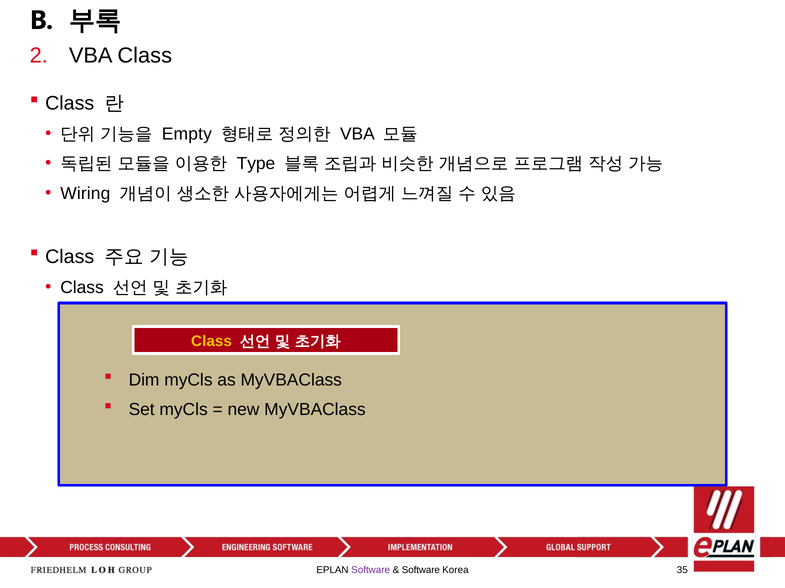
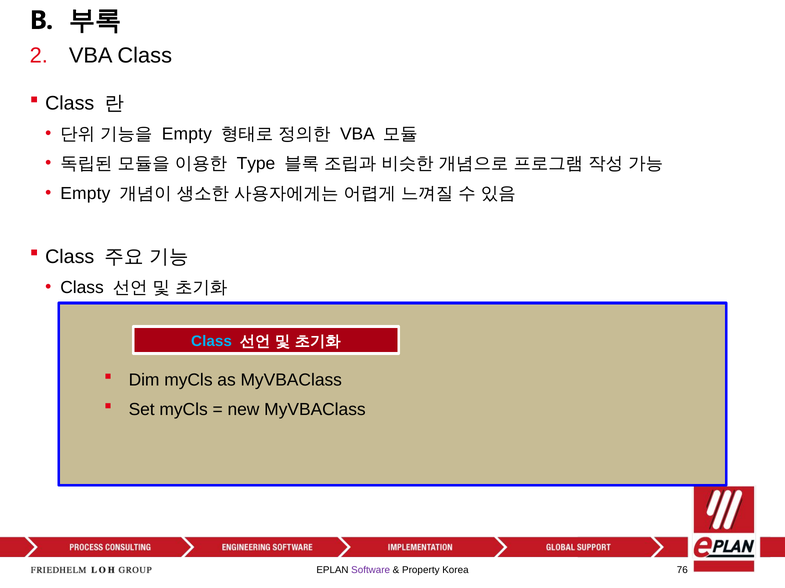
Wiring: Wiring -> Empty (85, 194)
Class colour: yellow -> light blue (212, 342)
Software: Software -> Property (421, 571)
35: 35 -> 76 (682, 571)
